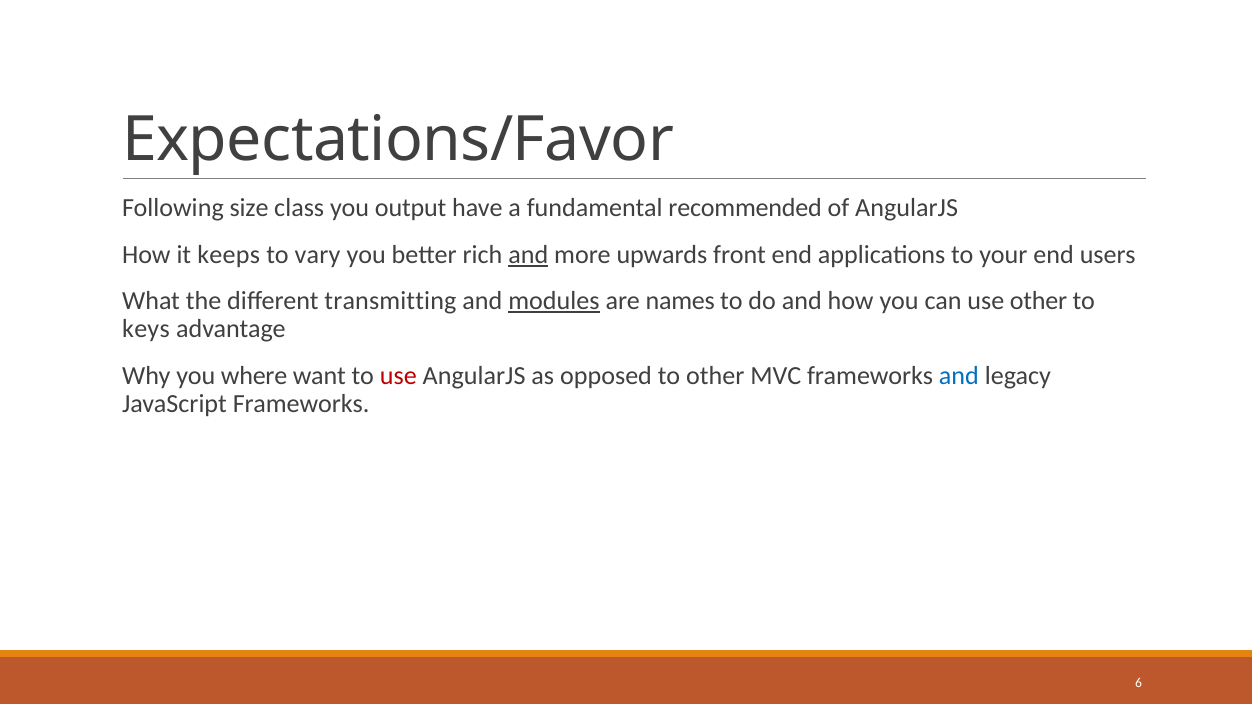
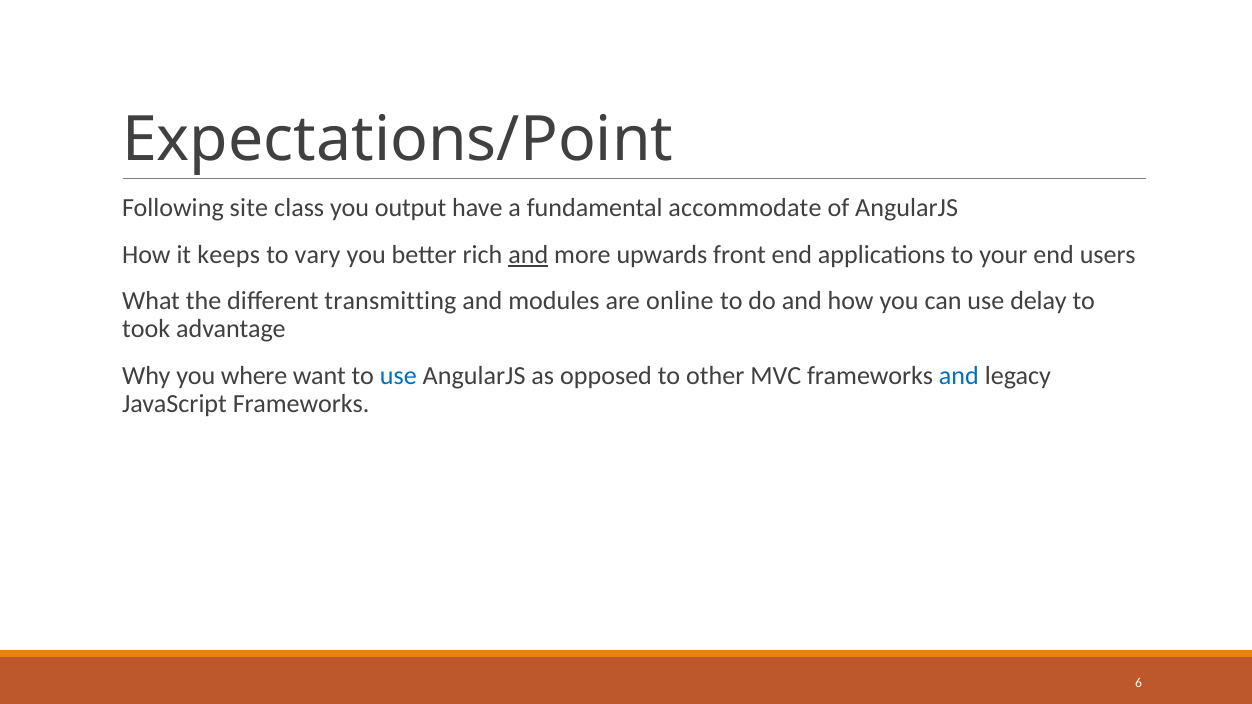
Expectations/Favor: Expectations/Favor -> Expectations/Point (398, 140)
size: size -> site (249, 208)
recommended: recommended -> accommodate (745, 208)
modules underline: present -> none (554, 301)
names: names -> online (680, 301)
use other: other -> delay (1038, 301)
keys: keys -> took (146, 329)
use colour: red -> blue (398, 376)
